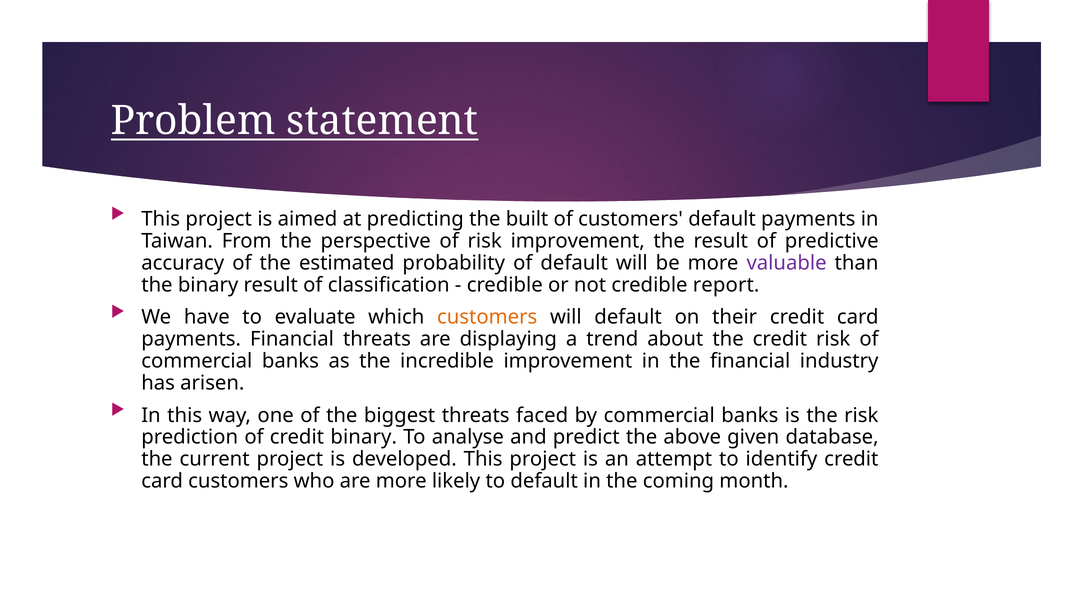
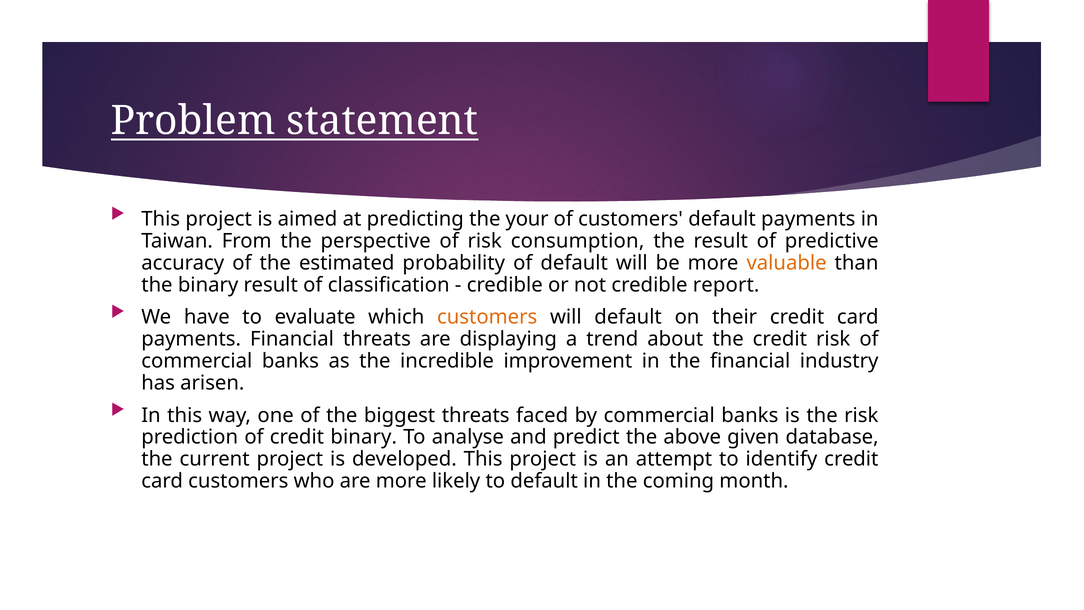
built: built -> your (527, 219)
risk improvement: improvement -> consumption (578, 241)
valuable colour: purple -> orange (787, 263)
